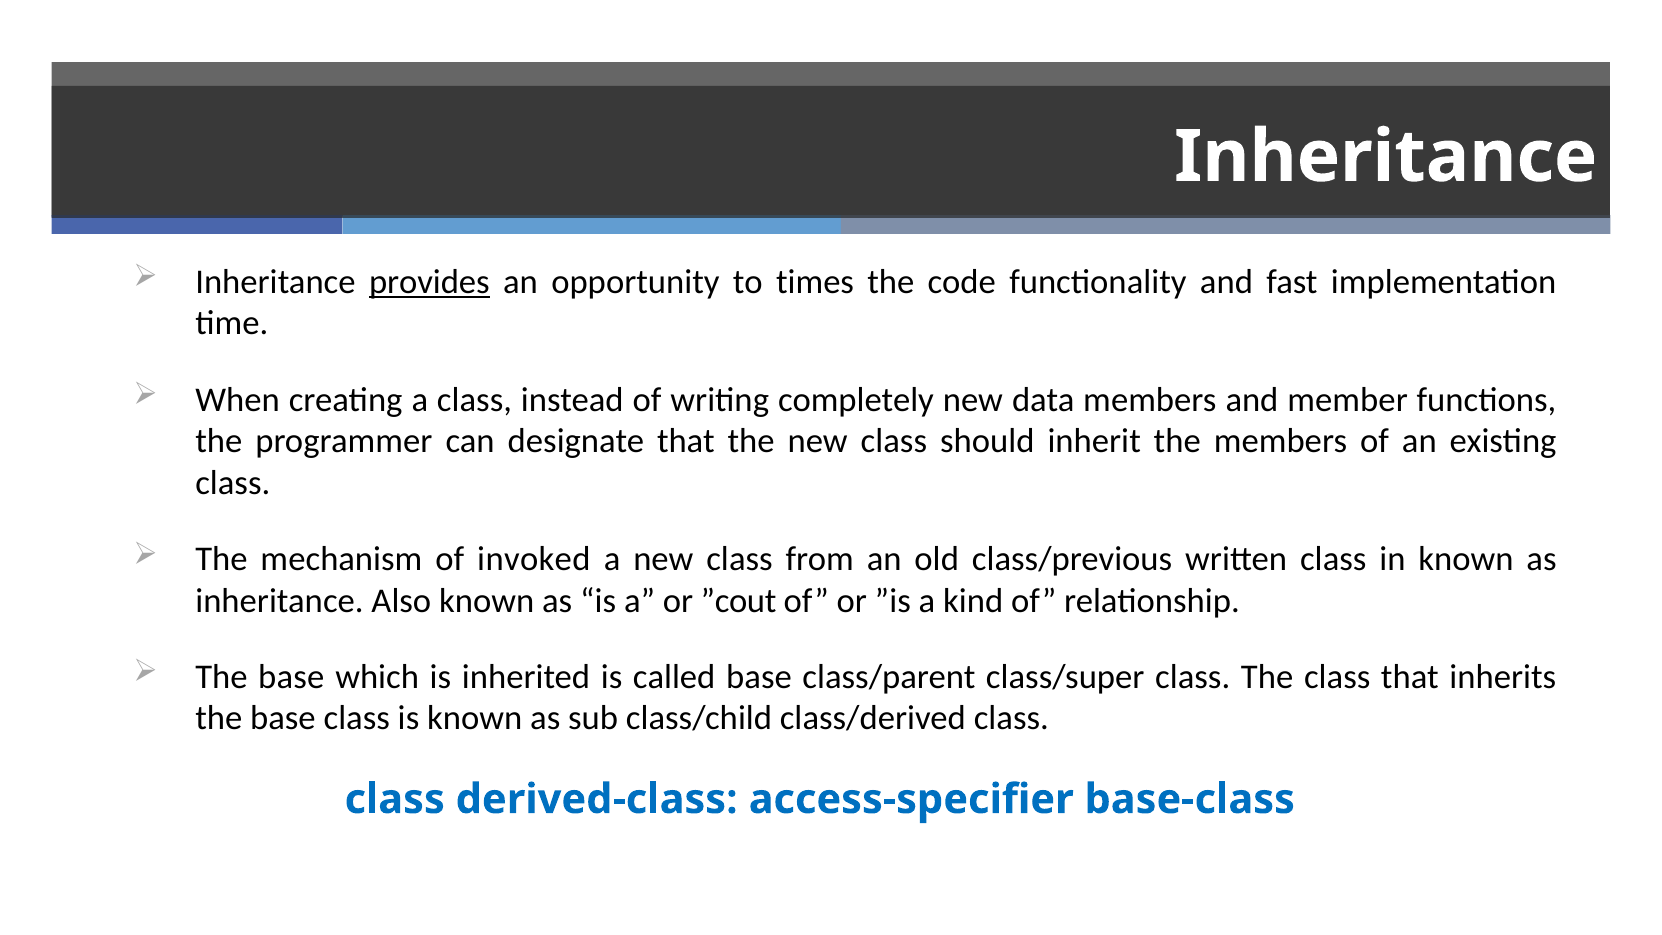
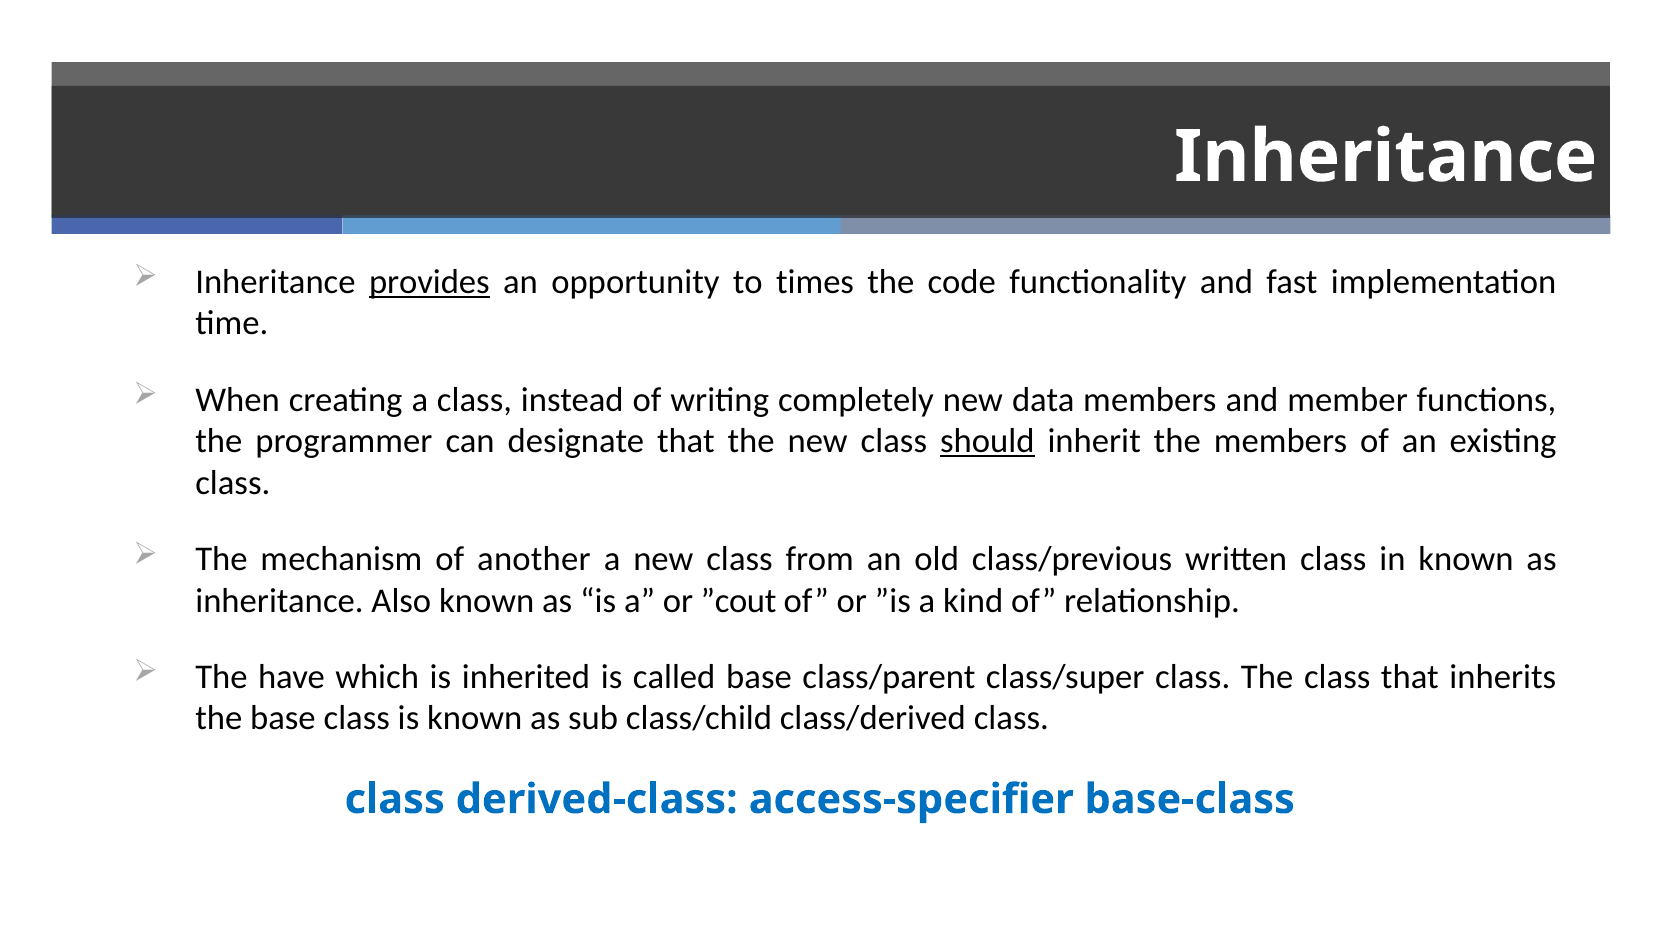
should underline: none -> present (987, 441)
invoked: invoked -> another (534, 559)
base: base -> have (292, 677)
